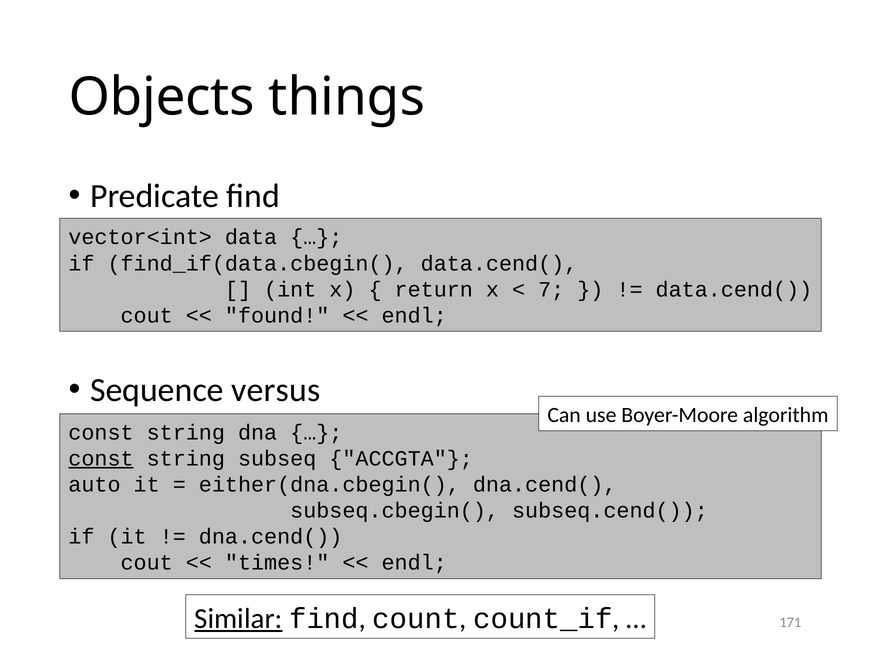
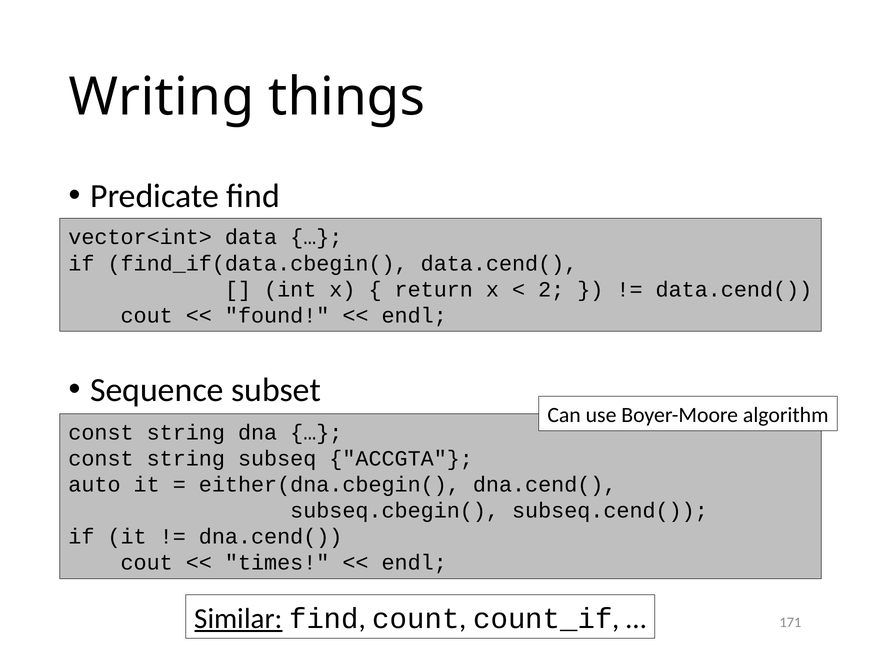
Objects: Objects -> Writing (161, 97)
7: 7 -> 2 (551, 290)
versus: versus -> subset (276, 390)
const underline: present -> none (101, 459)
